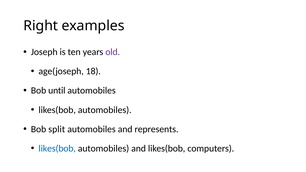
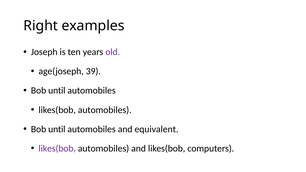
18: 18 -> 39 (93, 71)
split: split -> until (57, 129)
represents: represents -> equivalent (156, 129)
likes(bob colour: blue -> purple (57, 149)
